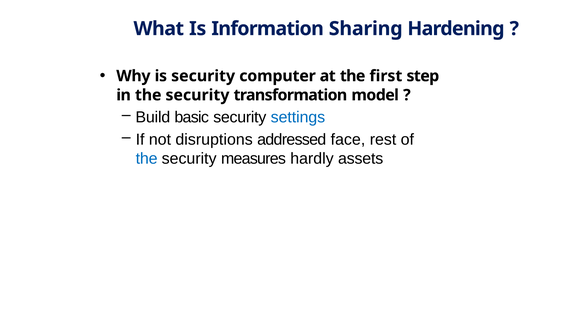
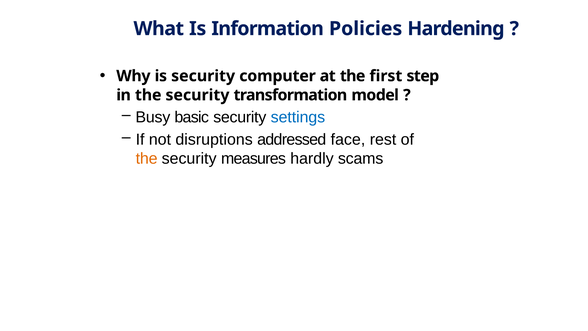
Sharing: Sharing -> Policies (366, 29)
Build: Build -> Busy (153, 117)
the colour: blue -> orange (147, 159)
assets: assets -> scams (361, 159)
